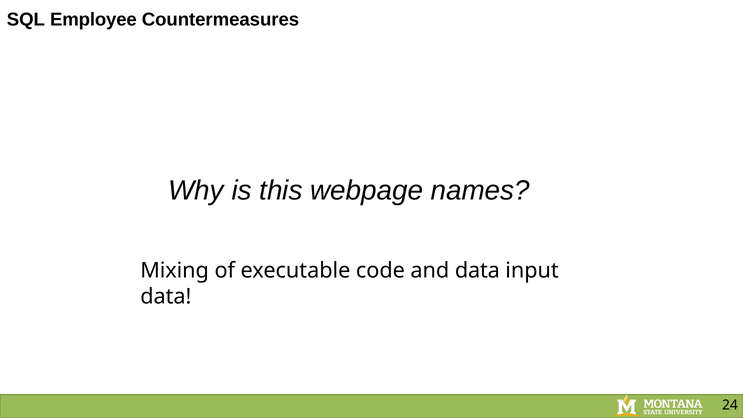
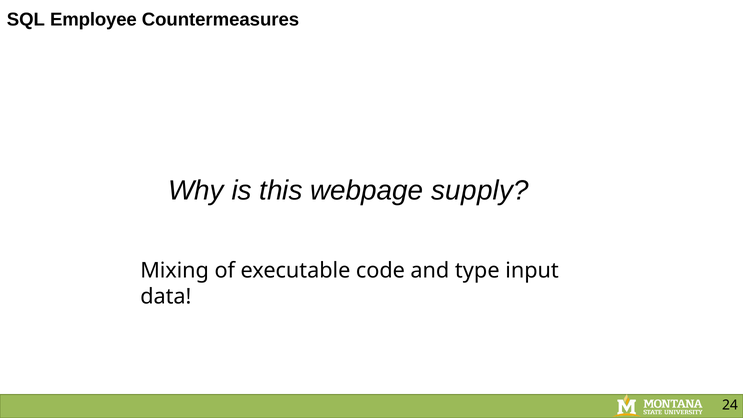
names: names -> supply (480, 190)
and data: data -> type (477, 271)
